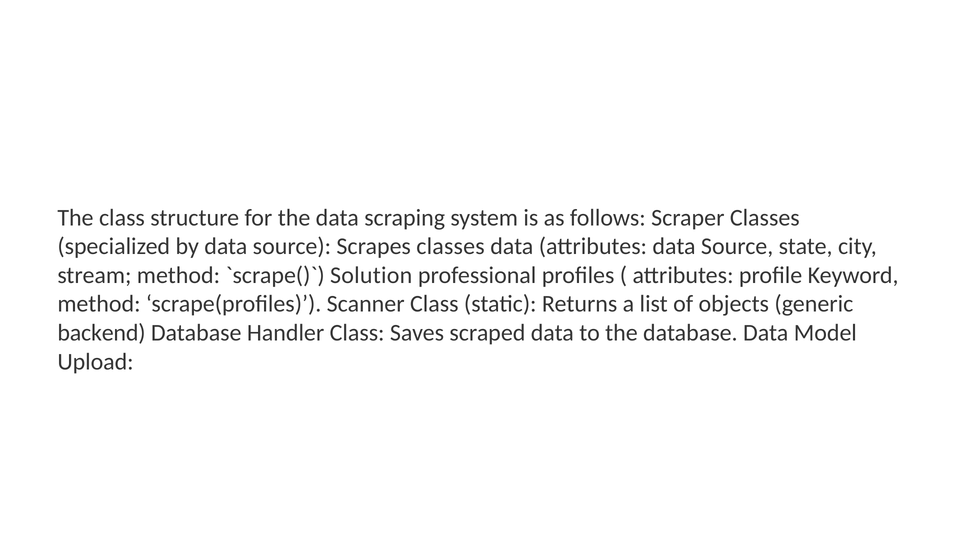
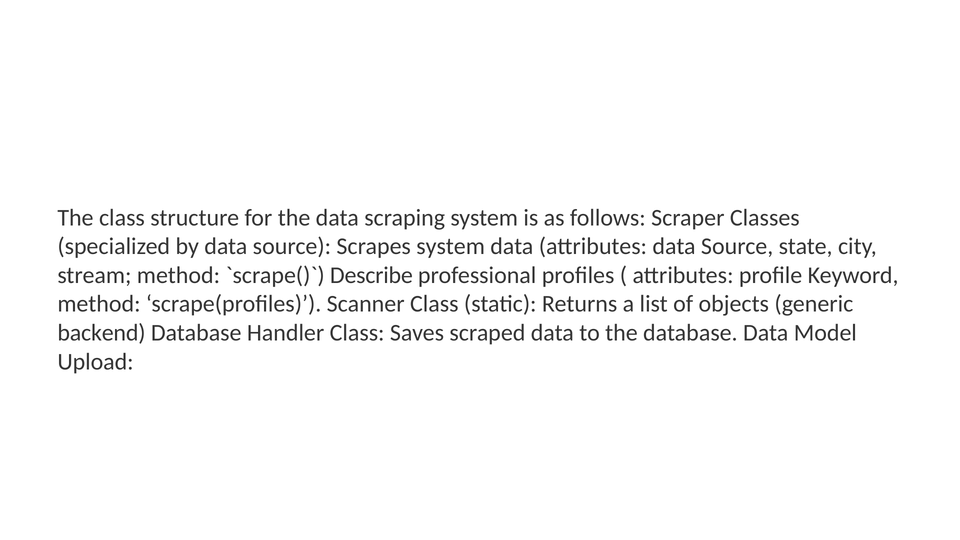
Scrapes classes: classes -> system (451, 246)
Solution: Solution -> Describe (371, 275)
